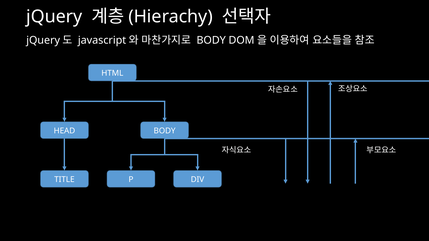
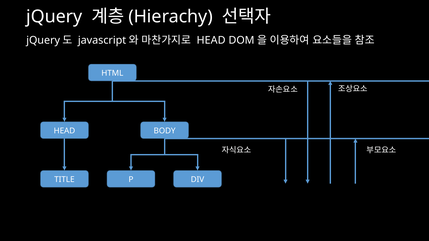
BODY: BODY -> HEAD (211, 40)
